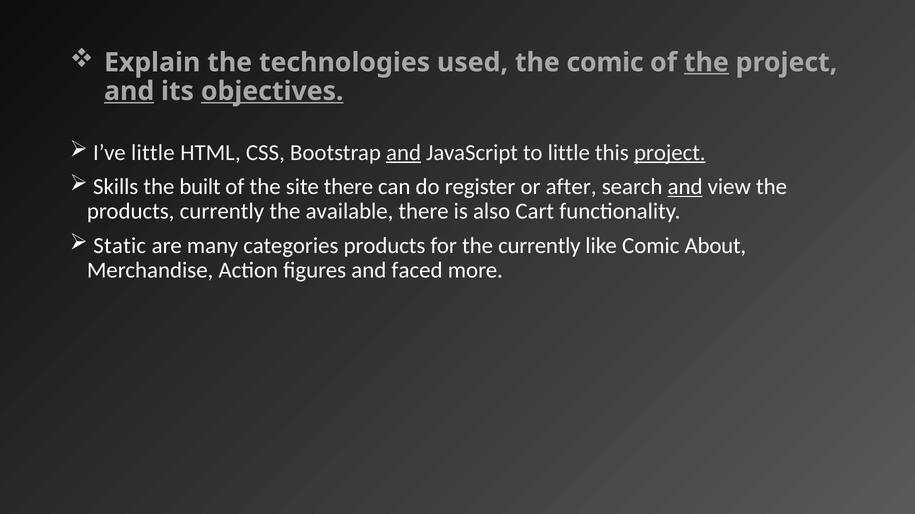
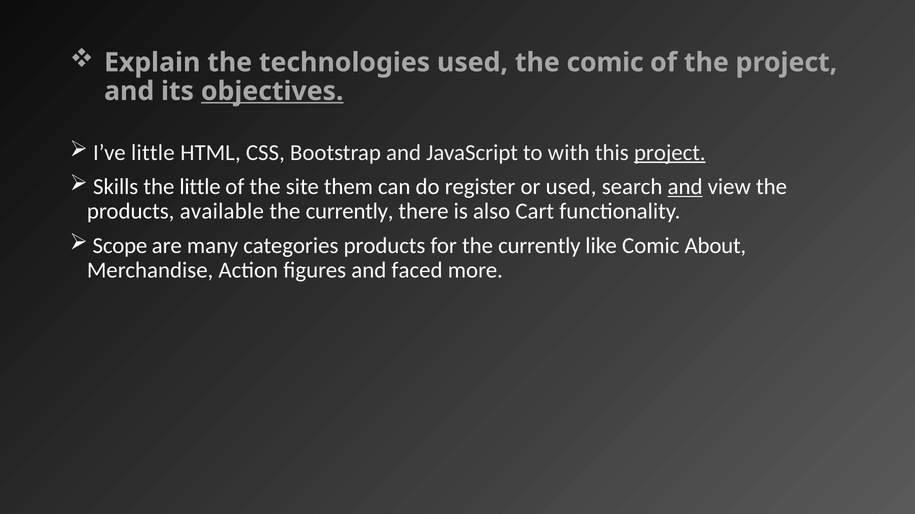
the underline: present -> none (706, 63)
and underline: present -> none (129, 91)
and underline: present -> none (404, 153)
to little: little -> with (569, 153)
the built: built -> little (200, 187)
site there: there -> them (348, 187)
or after: after -> used (571, 187)
products currently: currently -> available (222, 212)
available: available -> currently (350, 212)
Static: Static -> Scope (120, 246)
